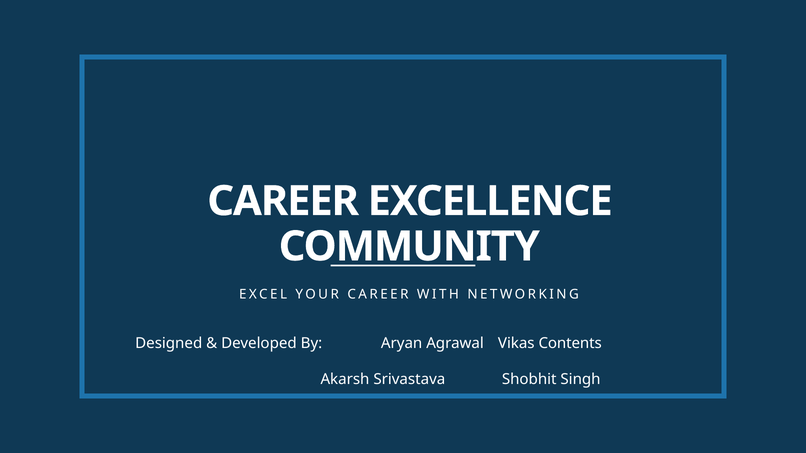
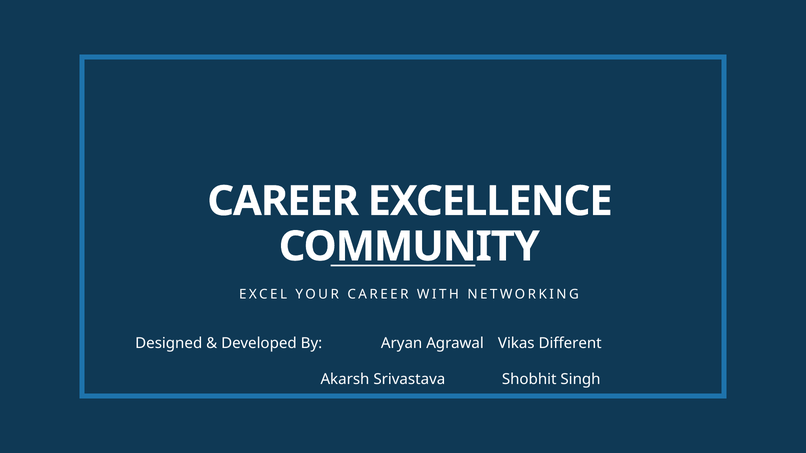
Contents: Contents -> Different (570, 343)
